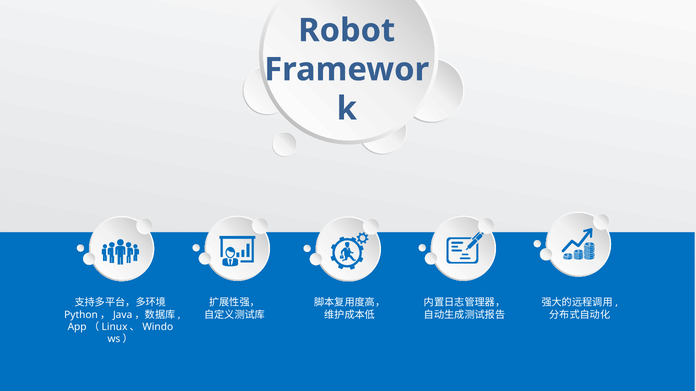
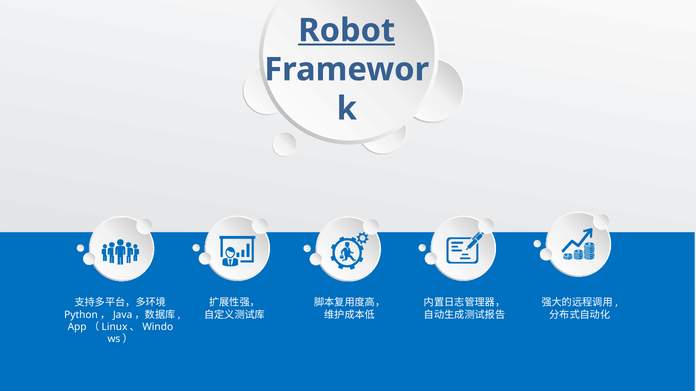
Robot underline: none -> present (347, 30)
